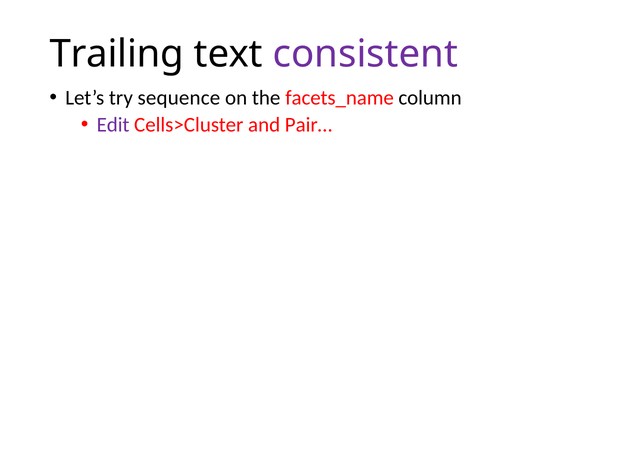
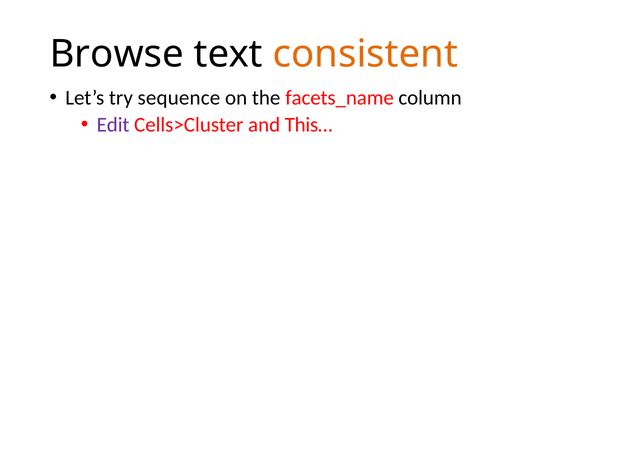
Trailing: Trailing -> Browse (117, 54)
consistent colour: purple -> orange (365, 54)
Pair…: Pair… -> This… (309, 125)
